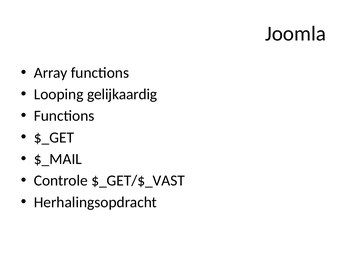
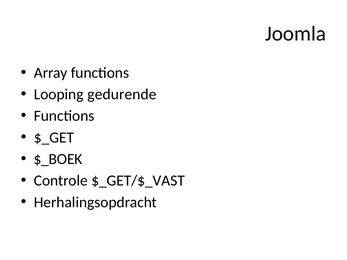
gelijkaardig: gelijkaardig -> gedurende (122, 94)
$_MAIL: $_MAIL -> $_BOEK (58, 159)
